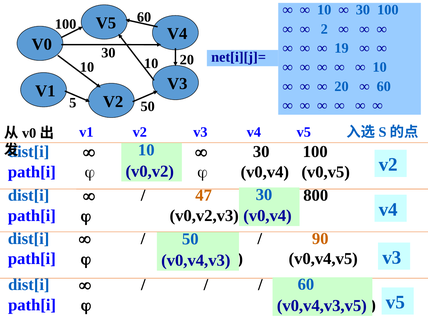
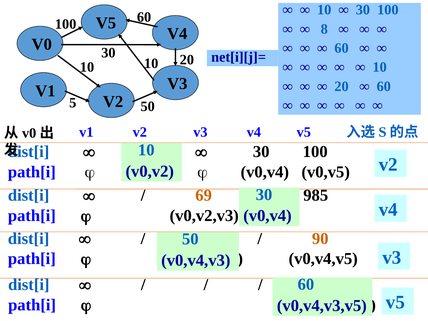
2: 2 -> 8 (324, 29)
19: 19 -> 60 (342, 48)
47: 47 -> 69 (204, 195)
800: 800 -> 985 (316, 195)
